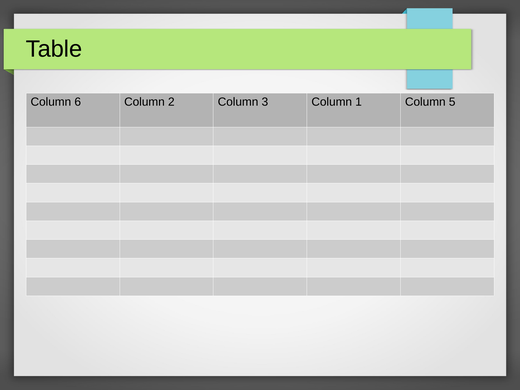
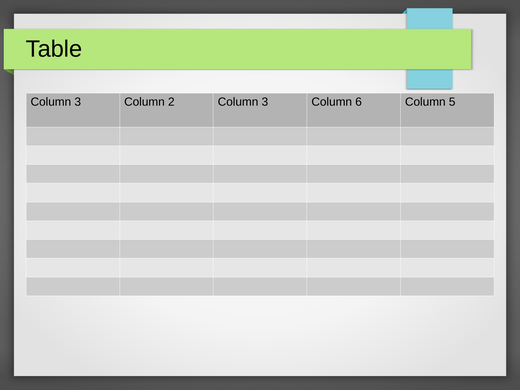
6: 6 -> 3 (78, 102)
1: 1 -> 6 (359, 102)
